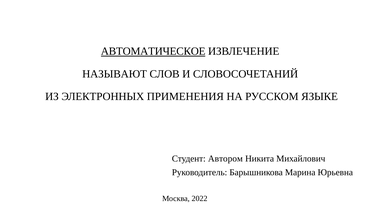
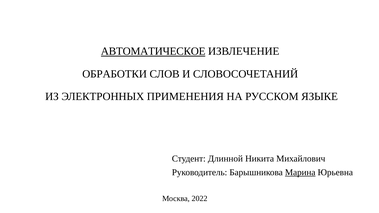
НАЗЫВАЮТ: НАЗЫВАЮТ -> ОБРАБОТКИ (115, 74)
Автором: Автором -> Длинной (225, 159)
Марина underline: none -> present (300, 173)
